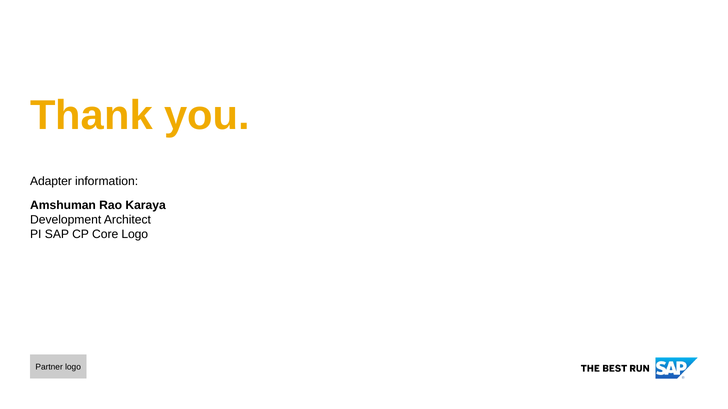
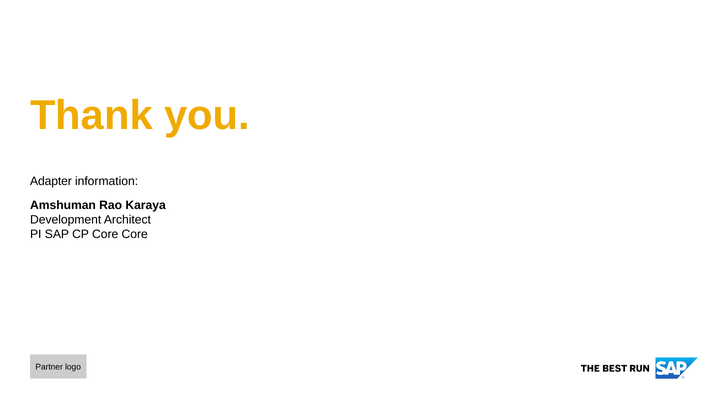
Core Logo: Logo -> Core (135, 234)
